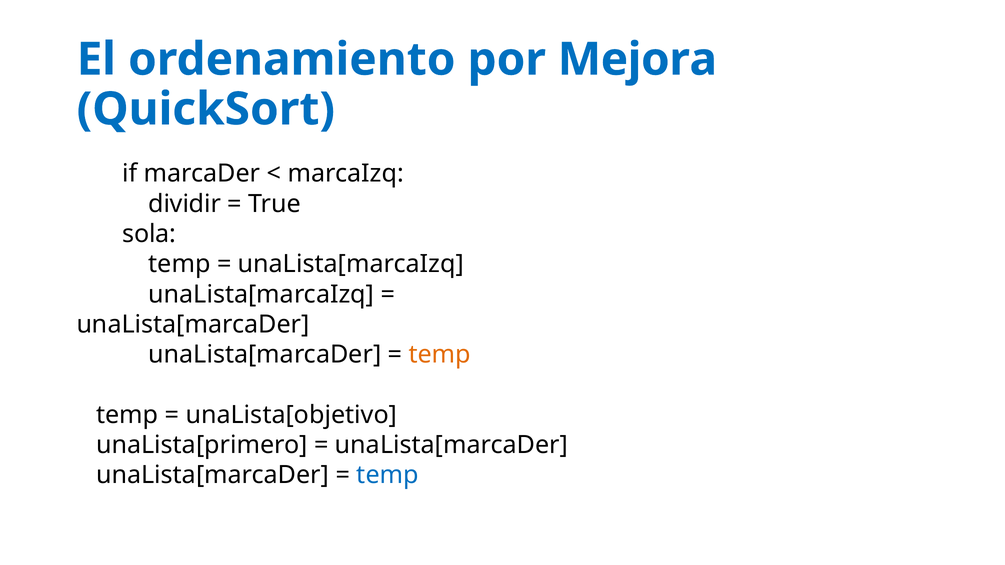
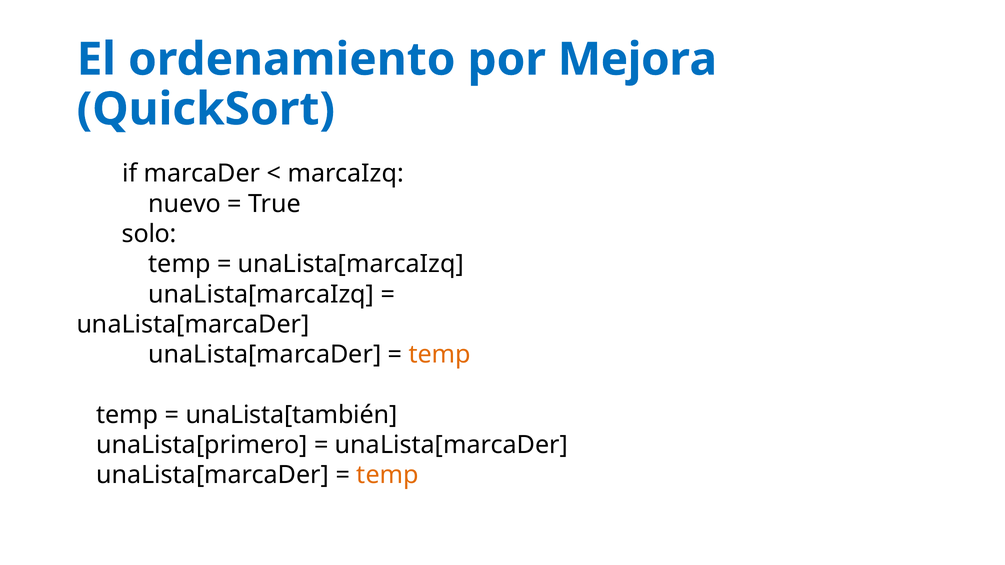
dividir: dividir -> nuevo (185, 204)
sola: sola -> solo (149, 234)
unaLista[objetivo: unaLista[objetivo -> unaLista[también (291, 415)
temp colour: blue -> orange (388, 475)
